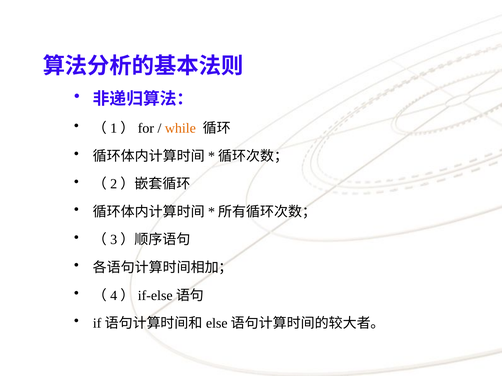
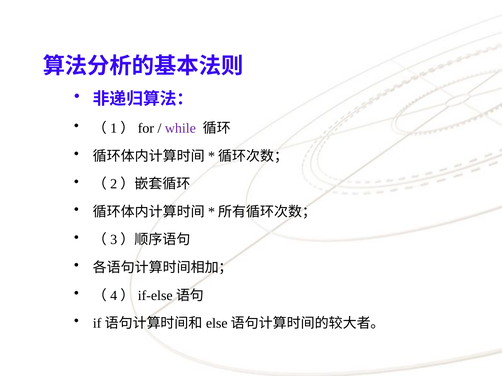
while colour: orange -> purple (180, 128)
